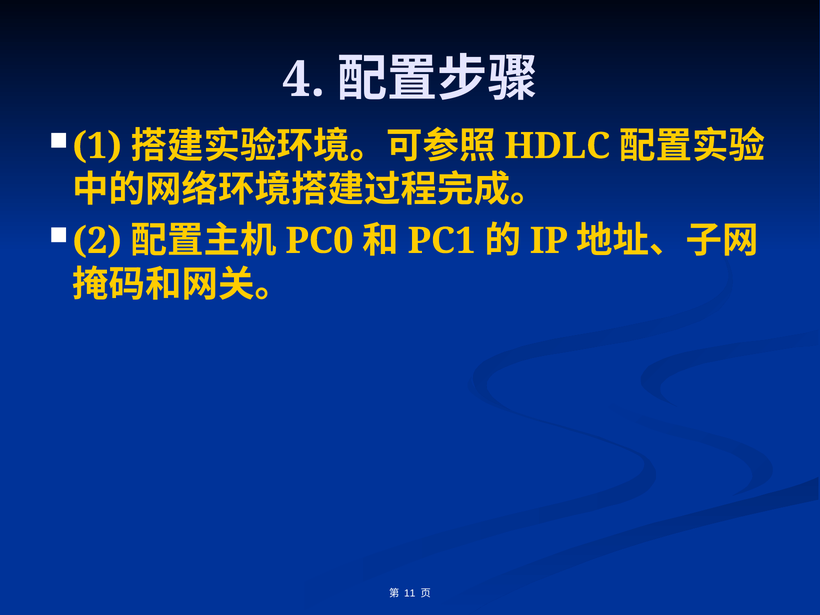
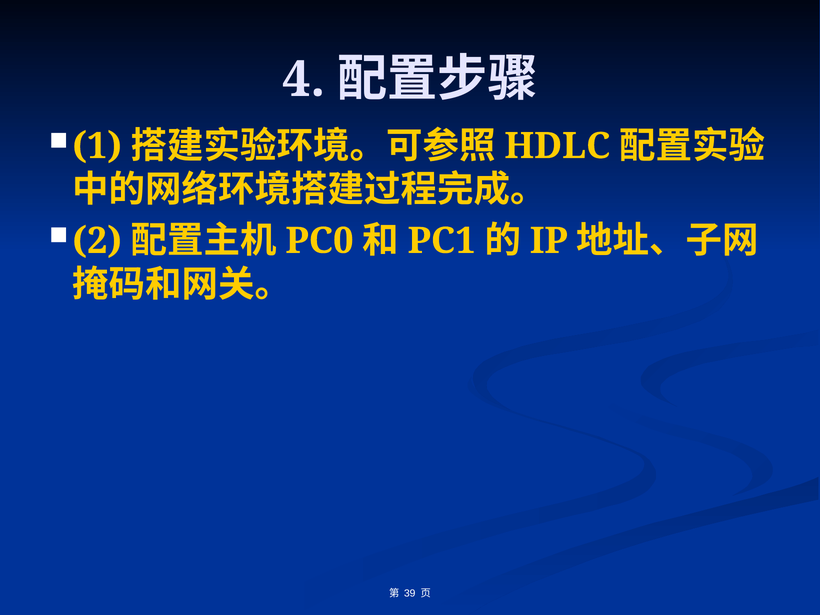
11: 11 -> 39 (410, 593)
